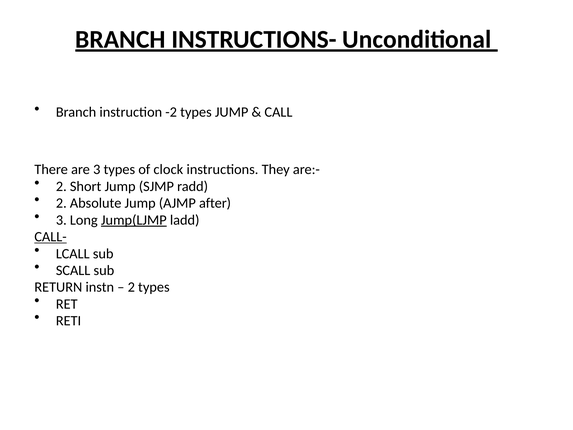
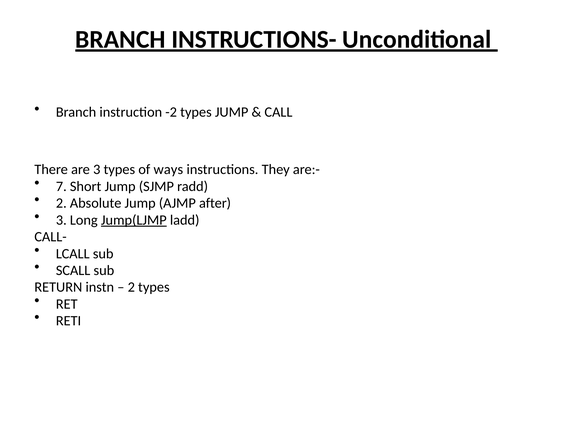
clock: clock -> ways (168, 169)
2: 2 -> 7 (61, 186)
CALL- underline: present -> none (51, 237)
